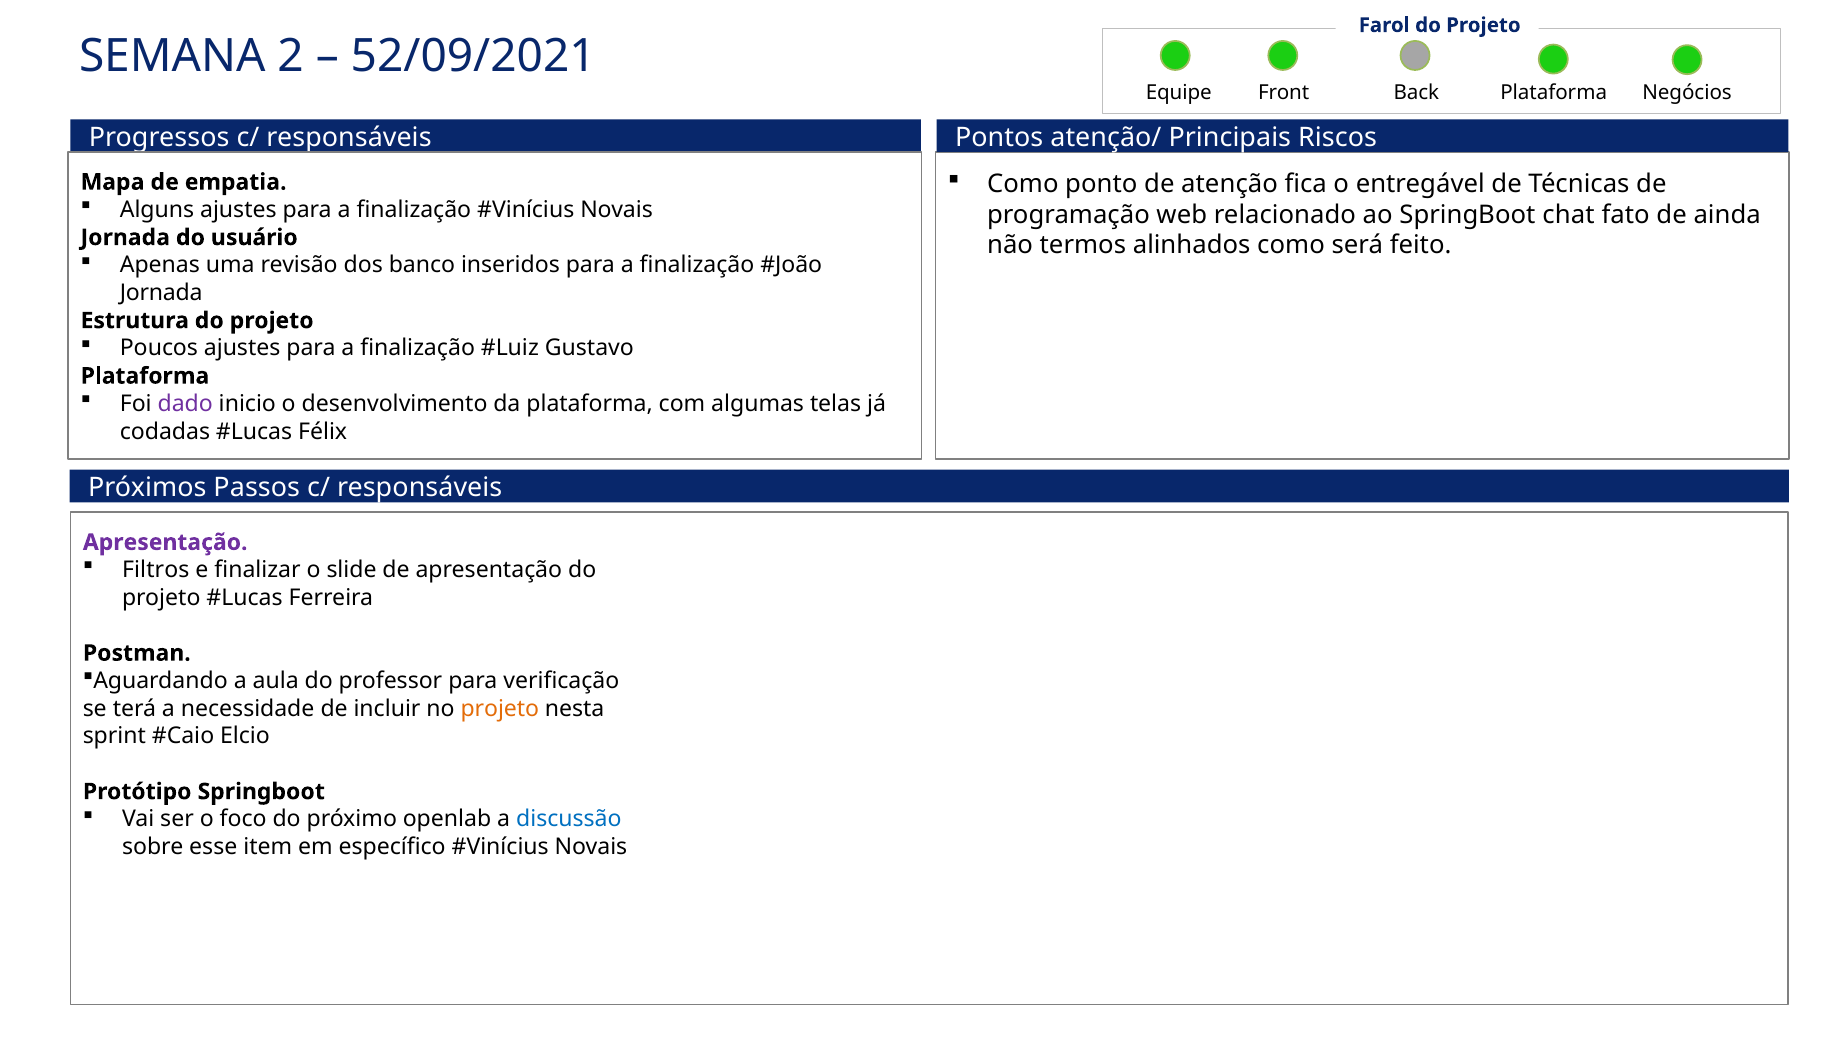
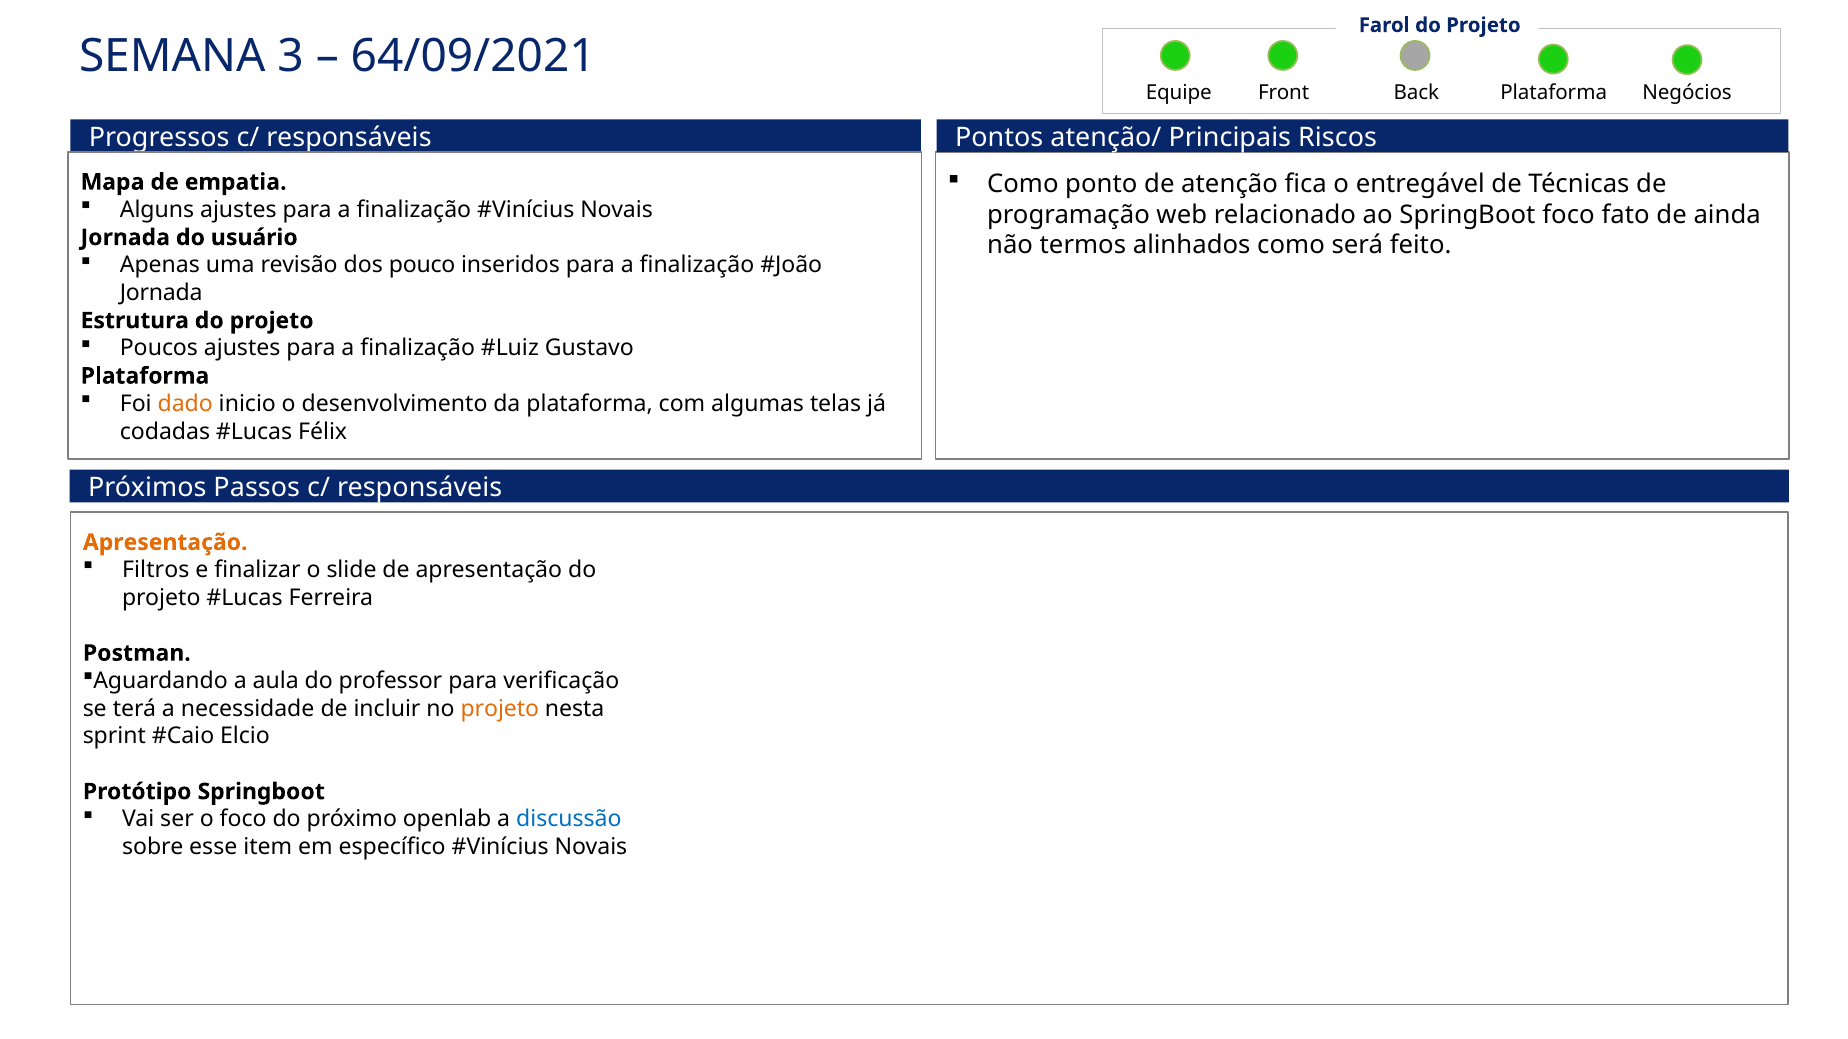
2: 2 -> 3 (291, 56)
52/09/2021: 52/09/2021 -> 64/09/2021 (473, 56)
SpringBoot chat: chat -> foco (1569, 215)
banco: banco -> pouco (422, 265)
dado colour: purple -> orange (185, 404)
Apresentação colour: purple -> orange (165, 543)
